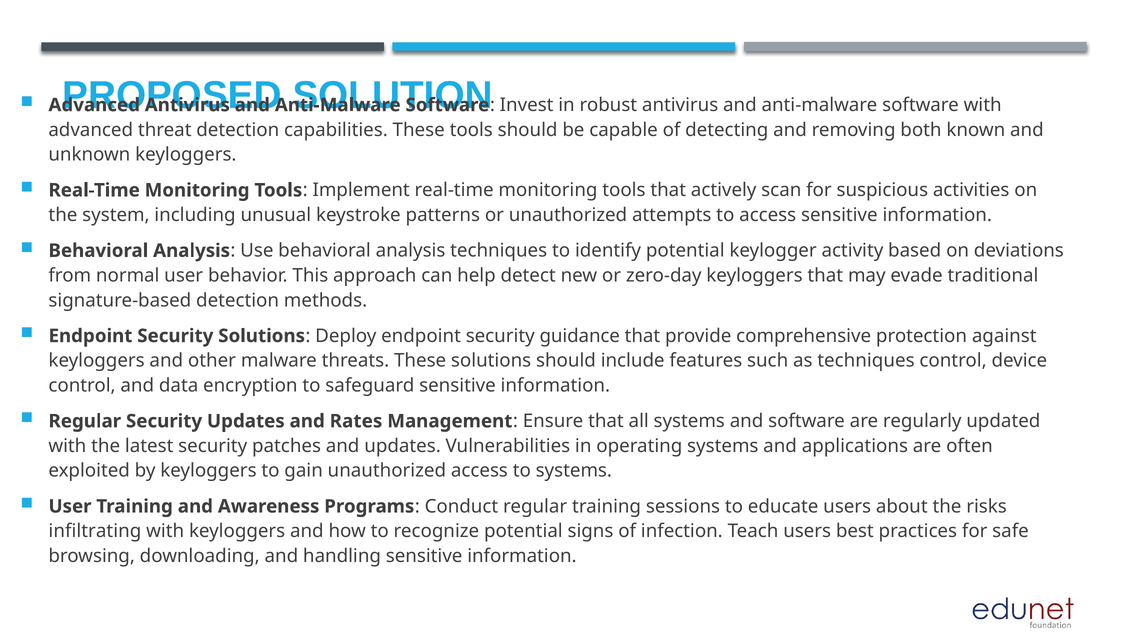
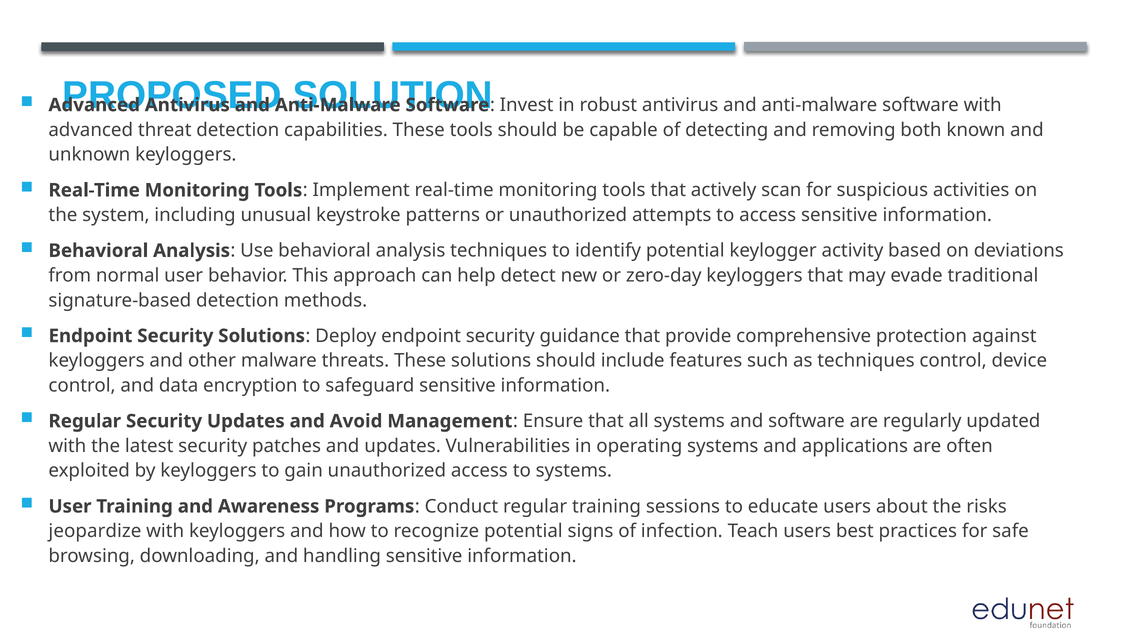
Rates: Rates -> Avoid (356, 421)
infiltrating: infiltrating -> jeopardize (95, 531)
